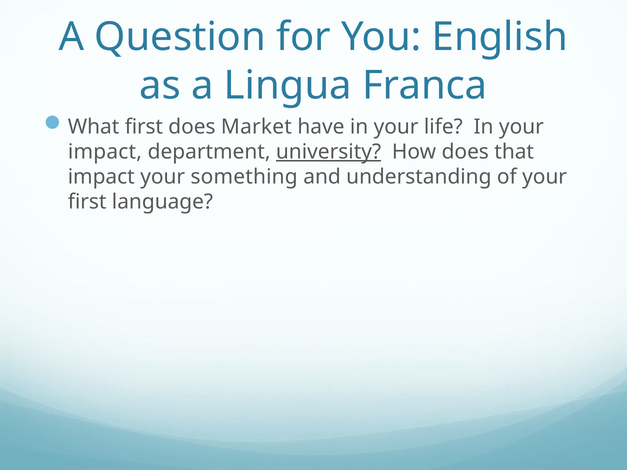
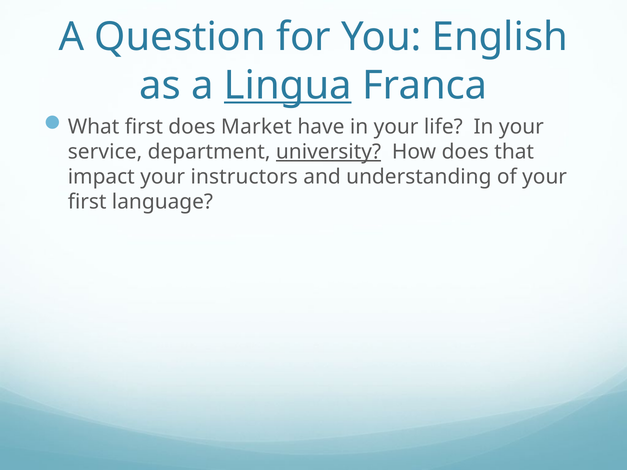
Lingua underline: none -> present (288, 85)
impact: impact -> service (105, 152)
something: something -> instructors (244, 177)
